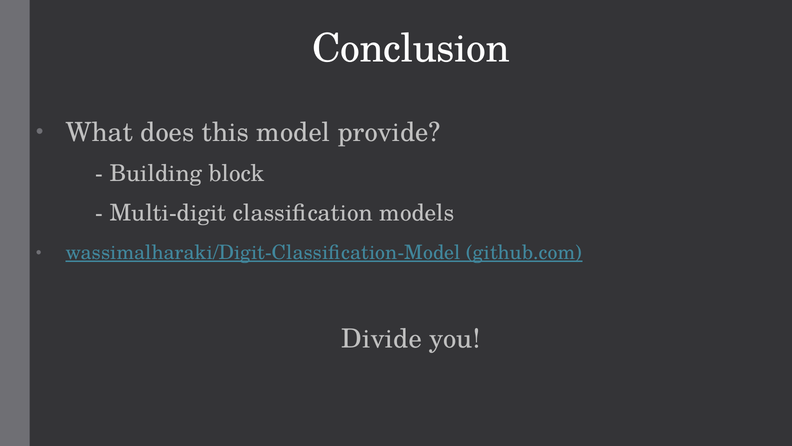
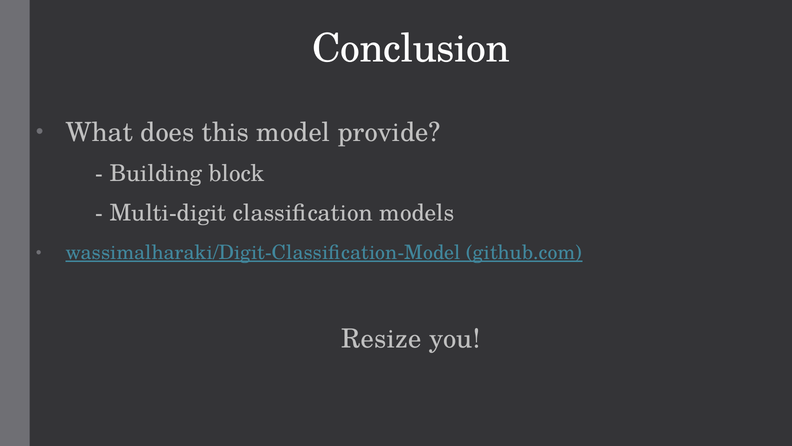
Divide: Divide -> Resize (382, 339)
